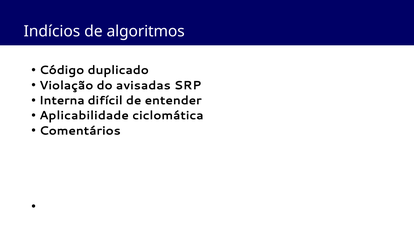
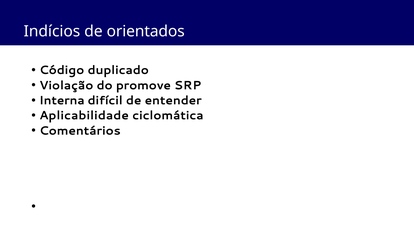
algoritmos: algoritmos -> orientados (146, 31)
avisadas: avisadas -> promove (143, 85)
